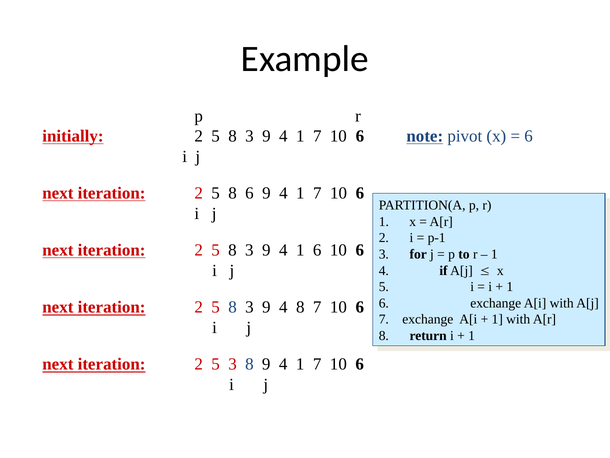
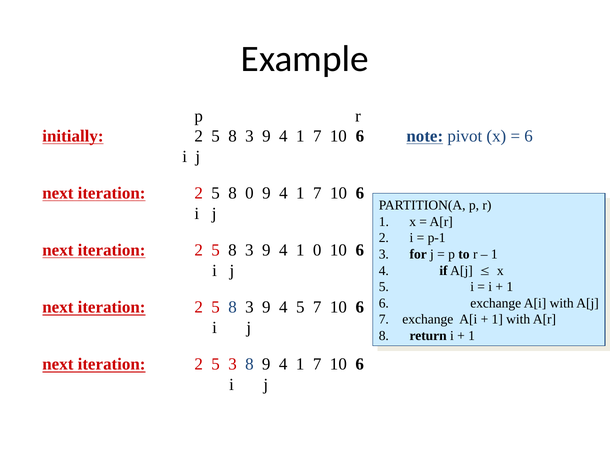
8 6: 6 -> 0 (249, 193)
4 1 6: 6 -> 0 (317, 250)
4 8: 8 -> 5 (300, 307)
